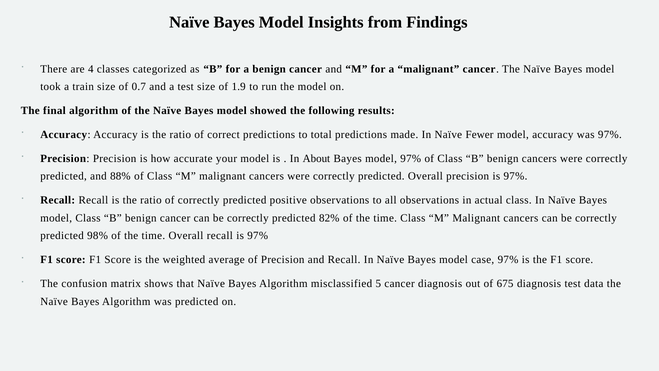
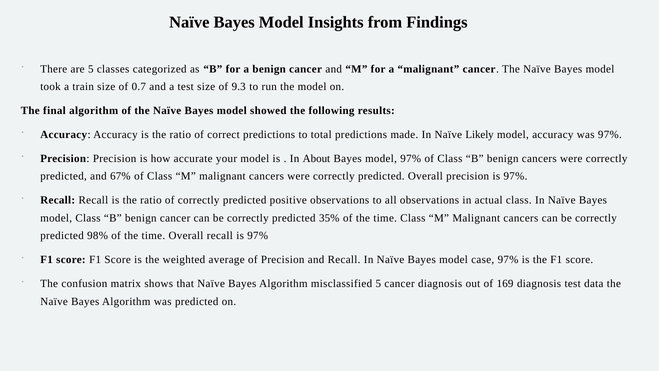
are 4: 4 -> 5 (91, 69)
1.9: 1.9 -> 9.3 (239, 87)
Fewer: Fewer -> Likely (480, 134)
88%: 88% -> 67% (120, 176)
82%: 82% -> 35% (329, 218)
675: 675 -> 169 (505, 283)
